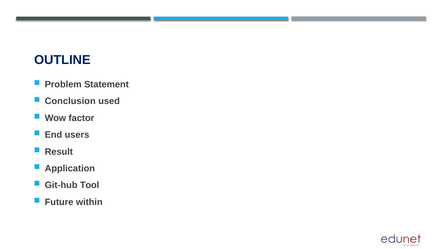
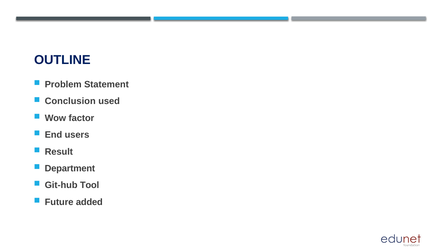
Application: Application -> Department (70, 168)
within: within -> added (89, 202)
